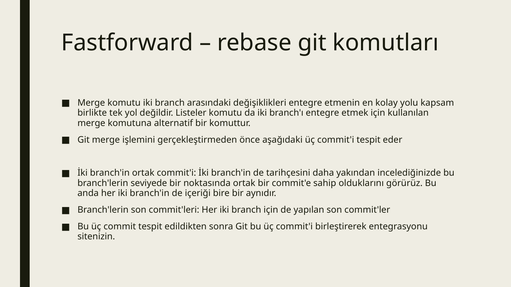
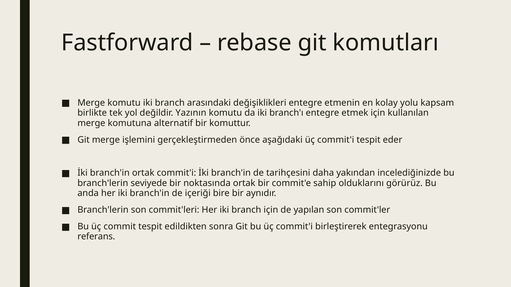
Listeler: Listeler -> Yazının (191, 113)
sitenizin: sitenizin -> referans (96, 237)
